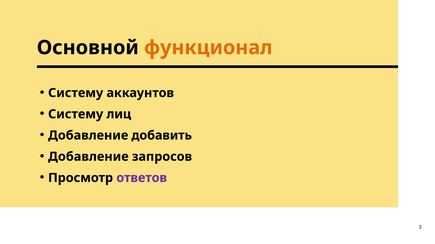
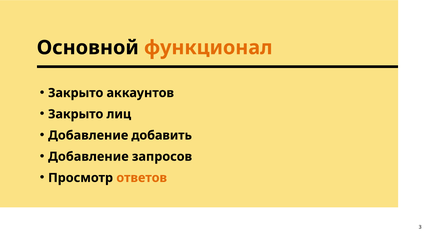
Систему: Систему -> Закрыто (76, 93)
Систему: Систему -> Закрыто (76, 114)
ответов colour: purple -> orange (142, 178)
